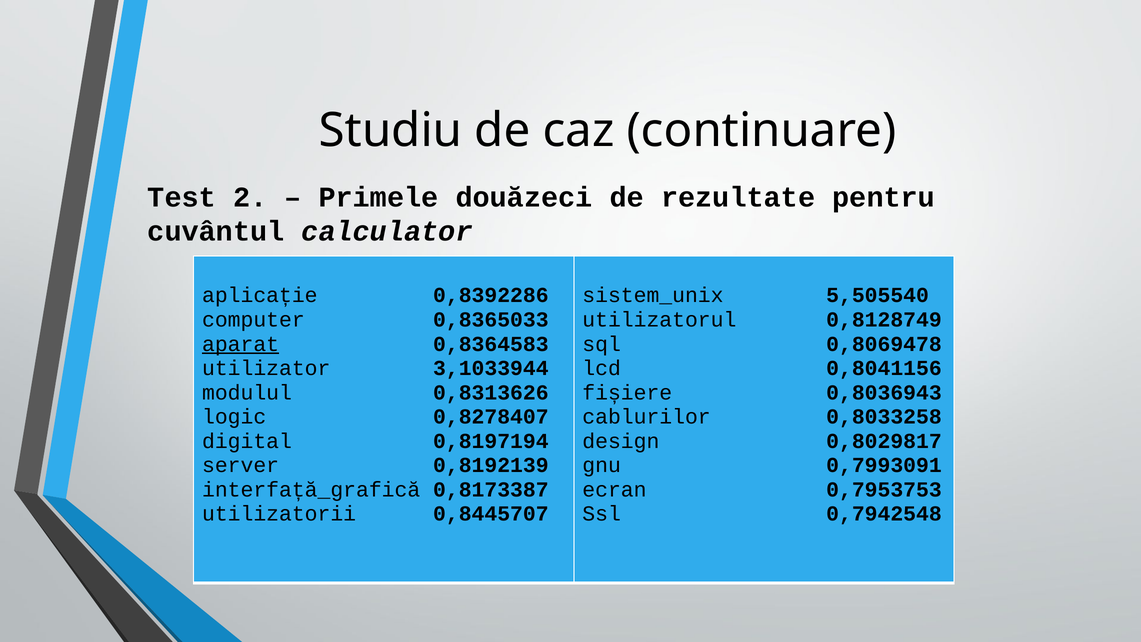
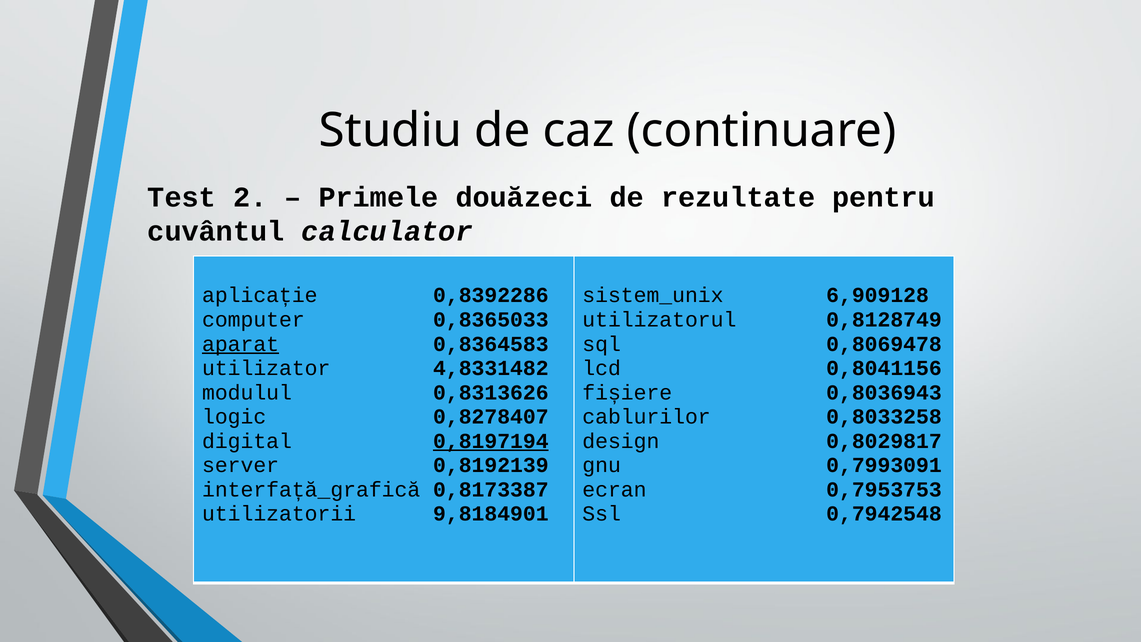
5,505540: 5,505540 -> 6,909128 (878, 295)
3,1033944: 3,1033944 -> 4,8331482 (491, 368)
0,8197194 underline: none -> present (491, 441)
0,8445707: 0,8445707 -> 9,8184901 (491, 514)
